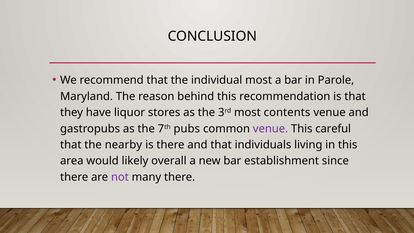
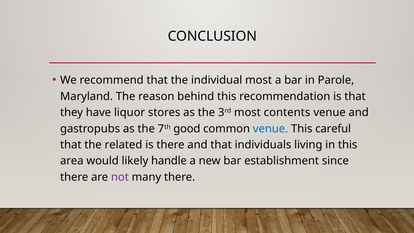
pubs: pubs -> good (187, 129)
venue colour: purple -> blue (271, 129)
nearby: nearby -> related (123, 145)
overall: overall -> handle (169, 161)
